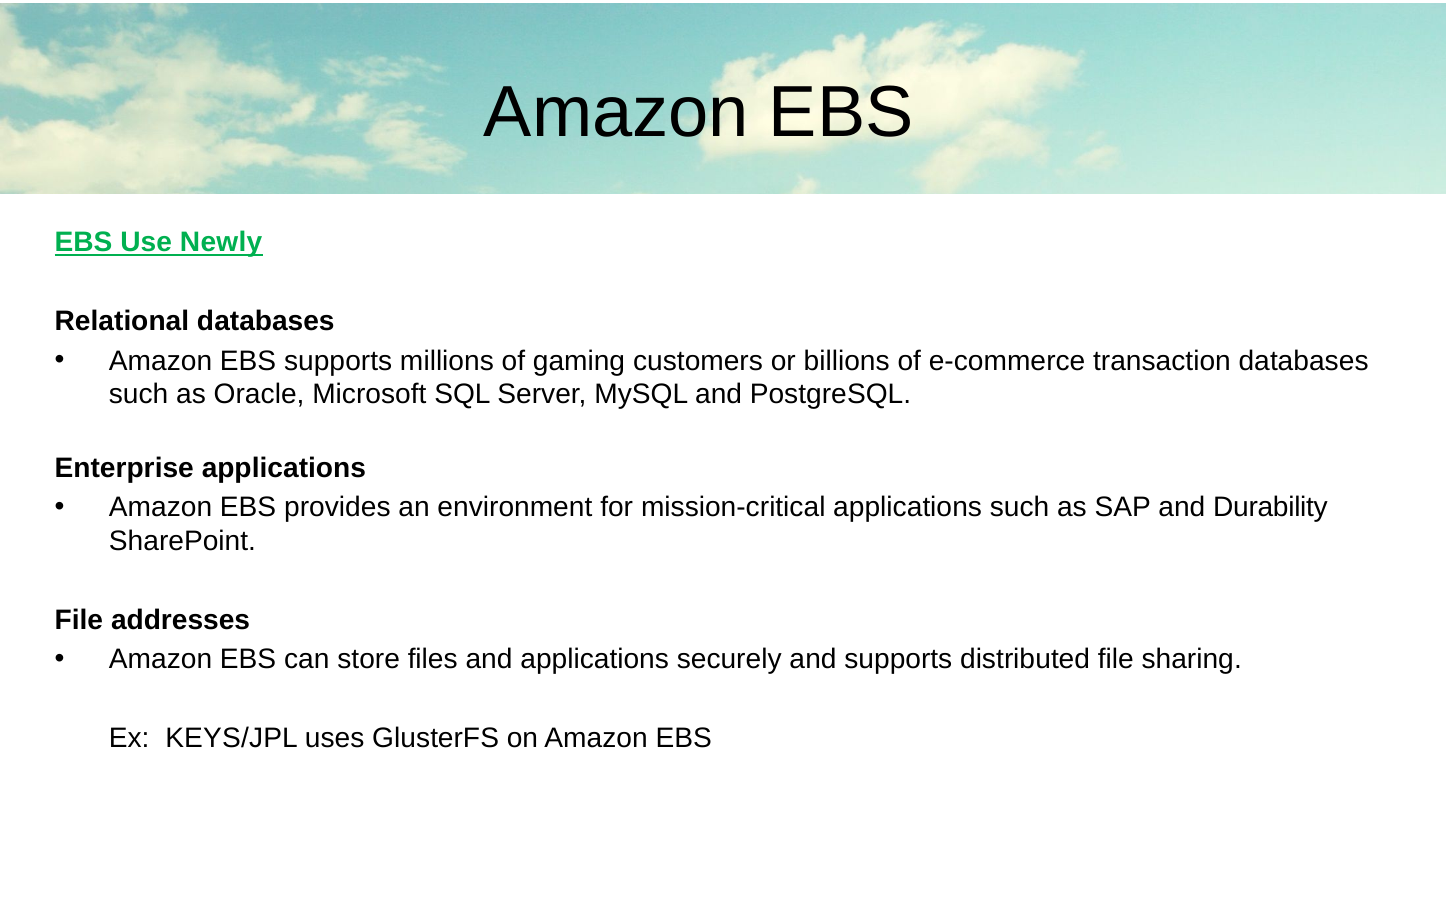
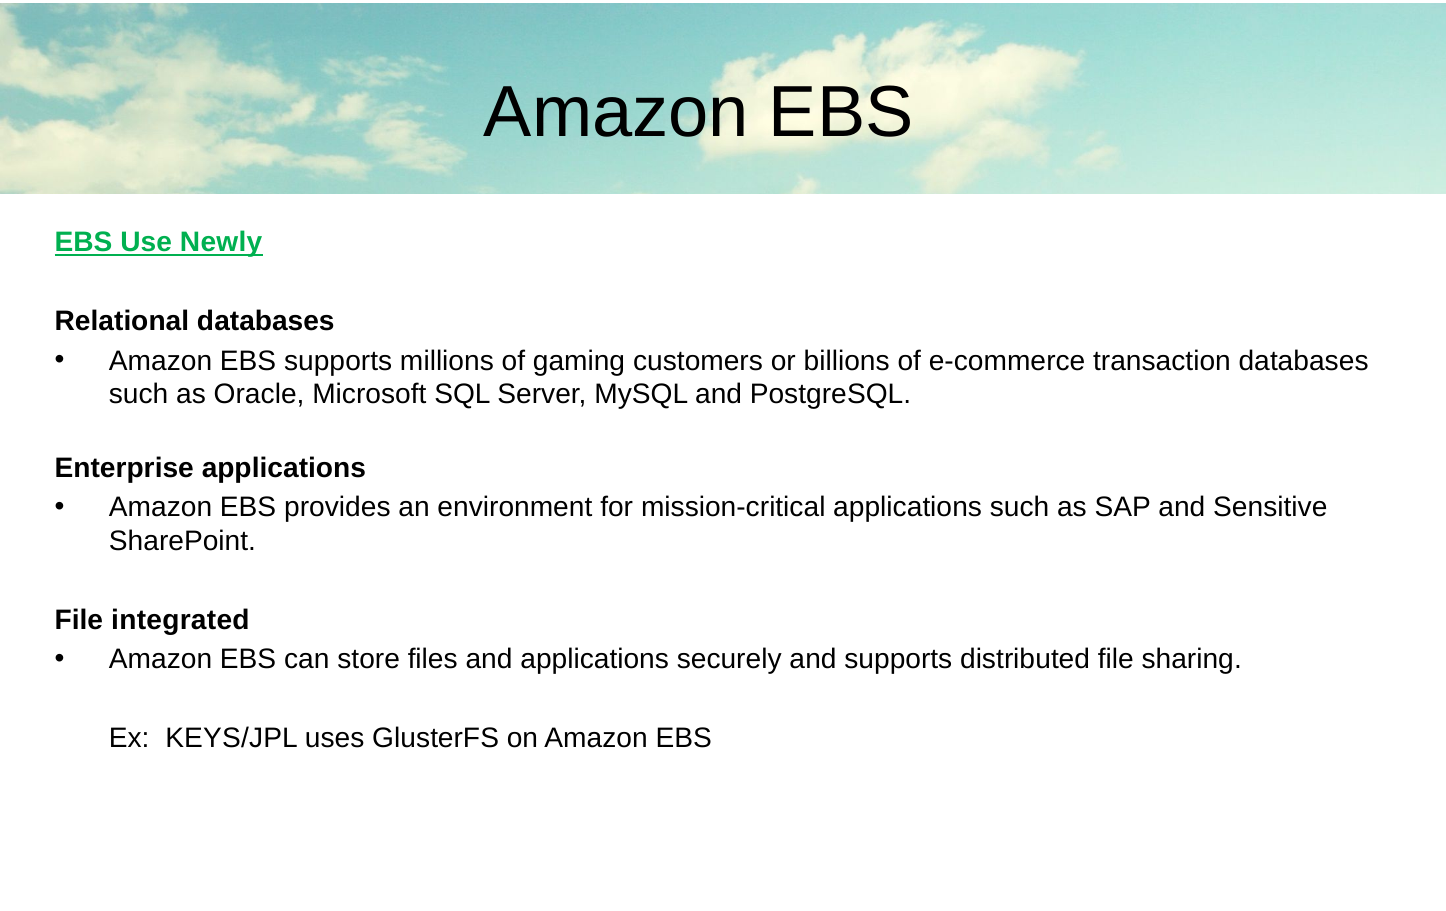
Durability: Durability -> Sensitive (1270, 507)
addresses: addresses -> integrated (180, 620)
